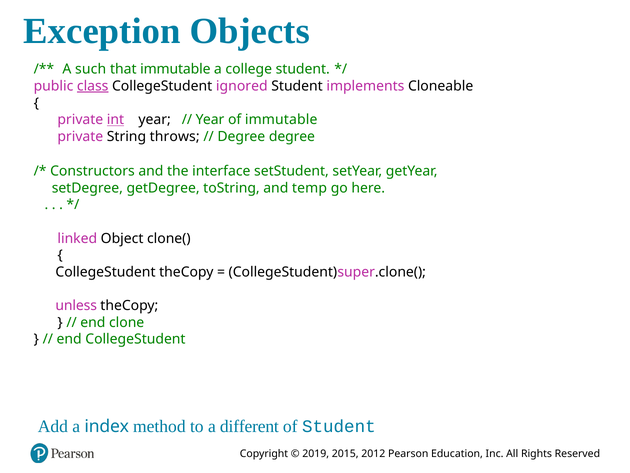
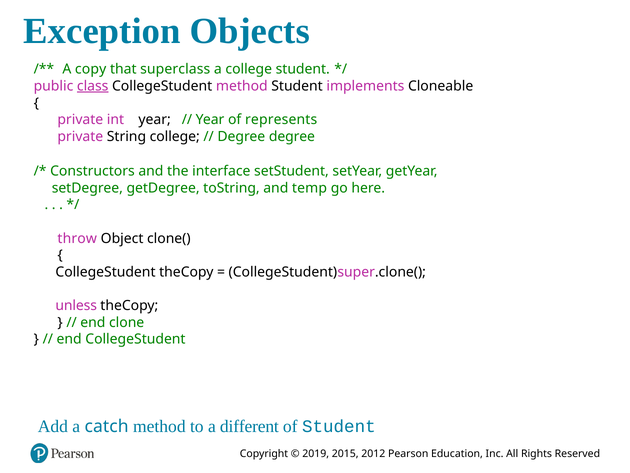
such: such -> copy (91, 69)
that immutable: immutable -> superclass (175, 69)
CollegeStudent ignored: ignored -> method (242, 86)
int underline: present -> none (115, 120)
of immutable: immutable -> represents (281, 120)
String throws: throws -> college (175, 136)
linked: linked -> throw (77, 238)
index: index -> catch (107, 426)
